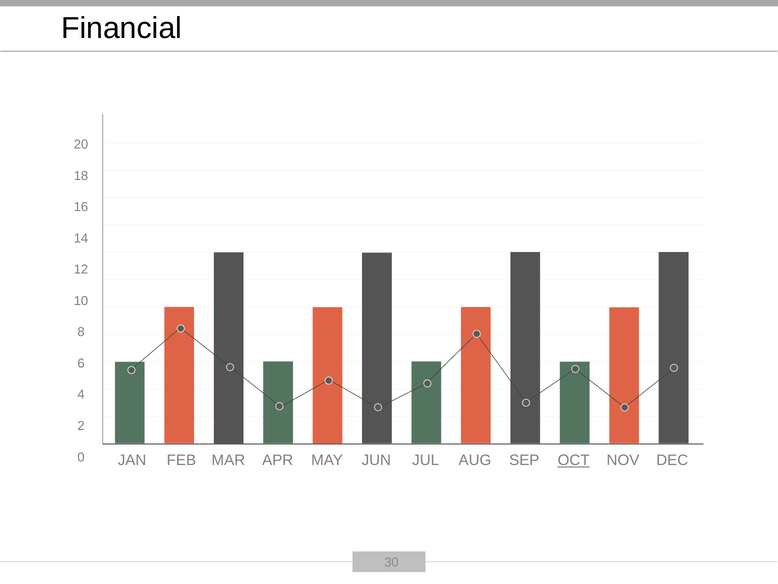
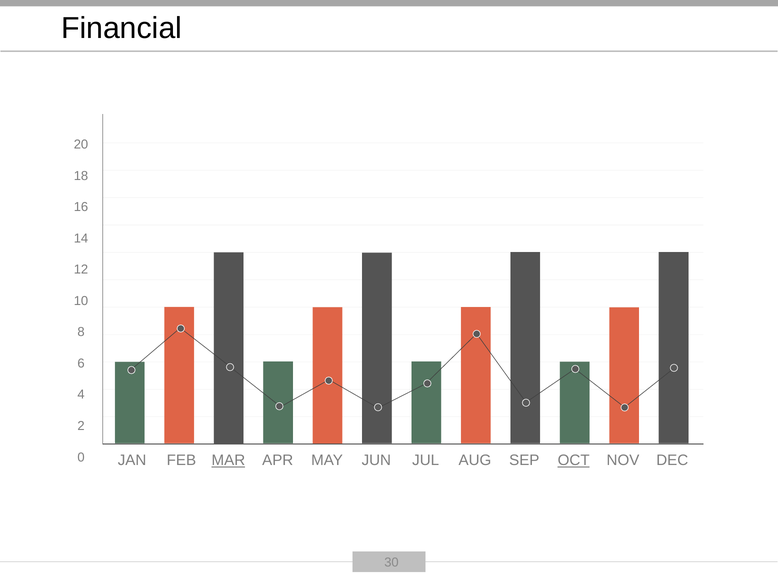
MAR underline: none -> present (228, 460)
